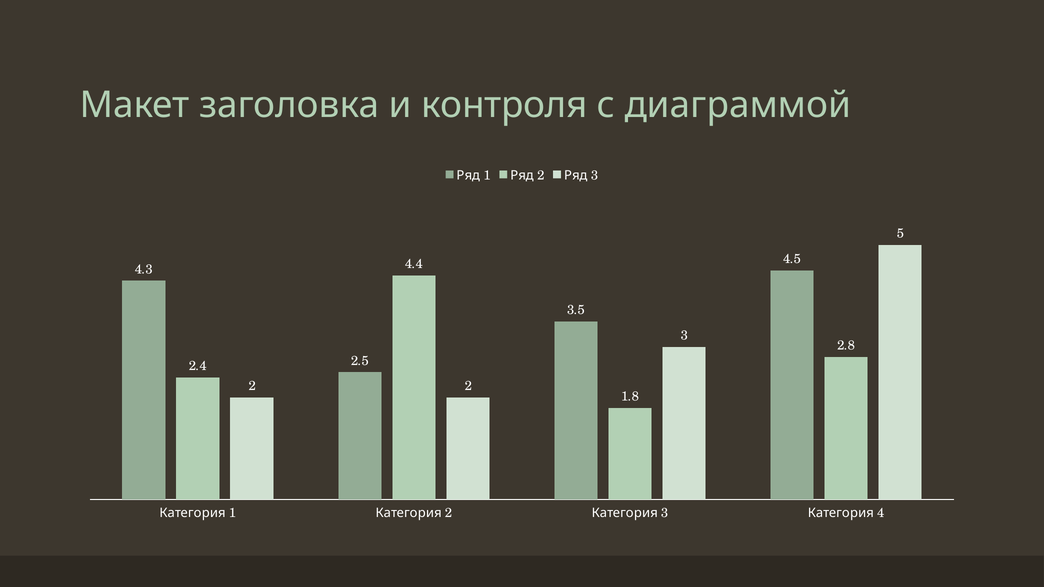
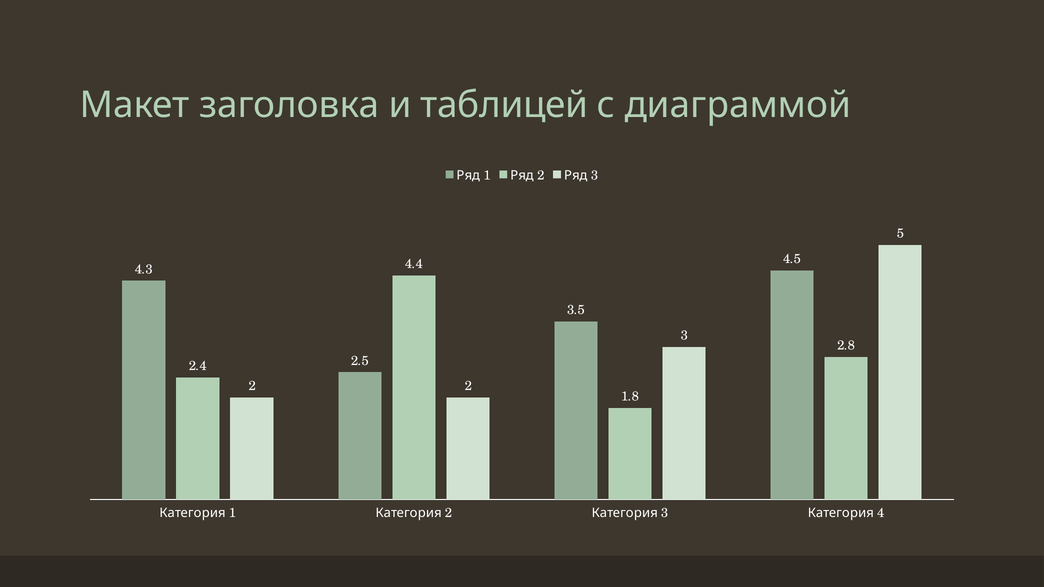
контроля: контроля -> таблицей (504, 105)
